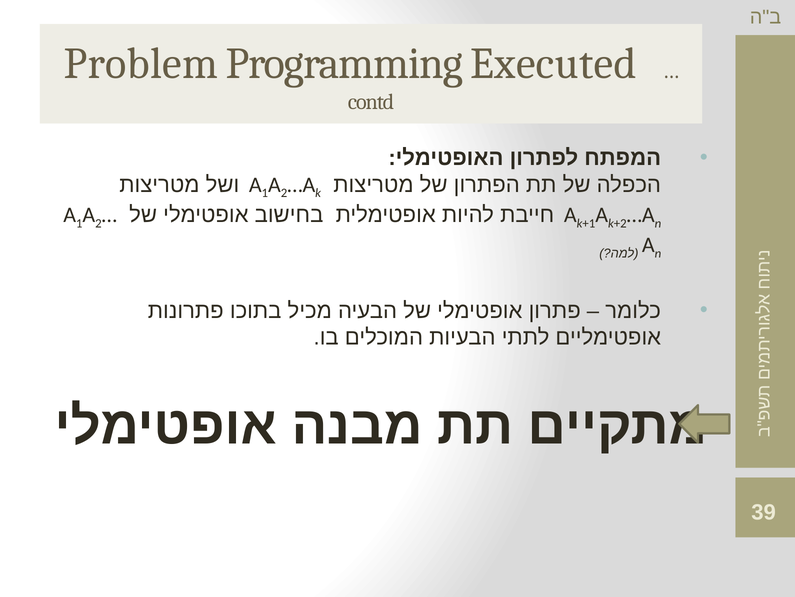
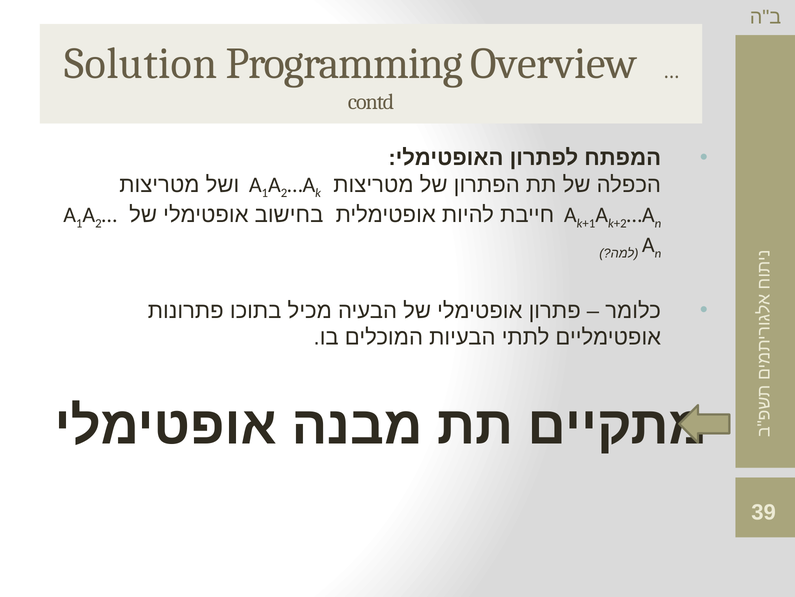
Problem: Problem -> Solution (141, 63)
Executed: Executed -> Overview (554, 63)
